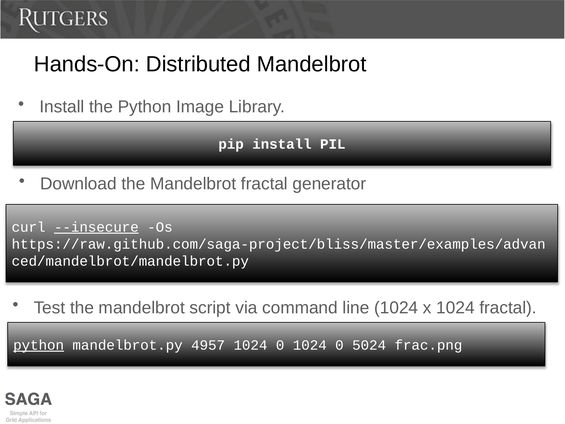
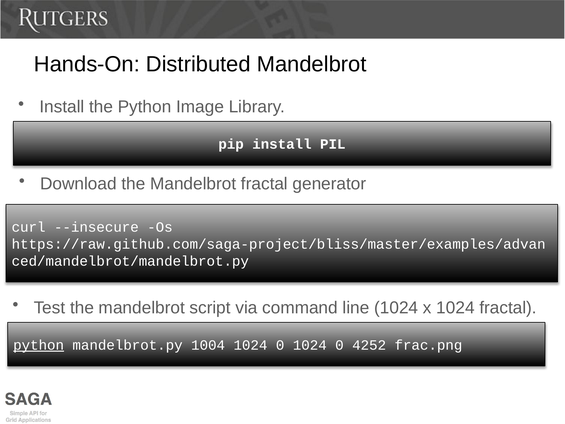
--insecure underline: present -> none (96, 227)
4957: 4957 -> 1004 (208, 345)
5024: 5024 -> 4252 (369, 345)
